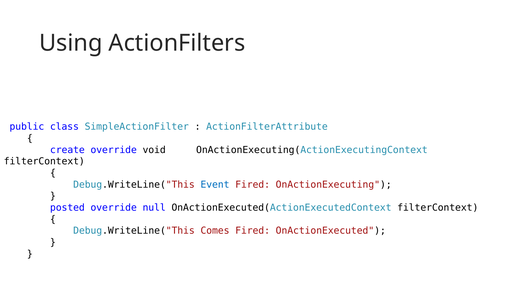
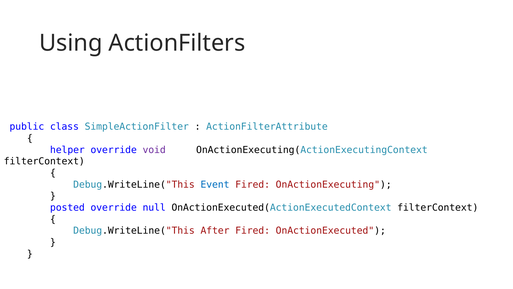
create: create -> helper (67, 150)
void colour: black -> purple (154, 150)
Comes: Comes -> After (215, 230)
